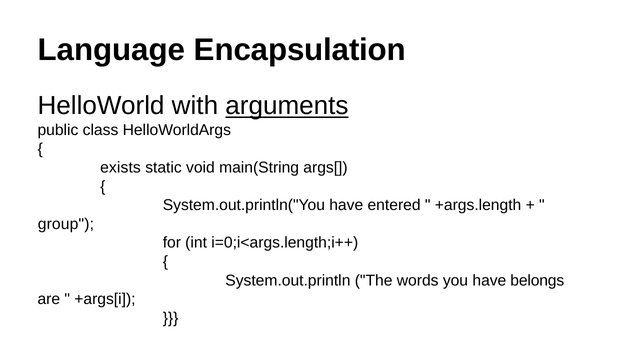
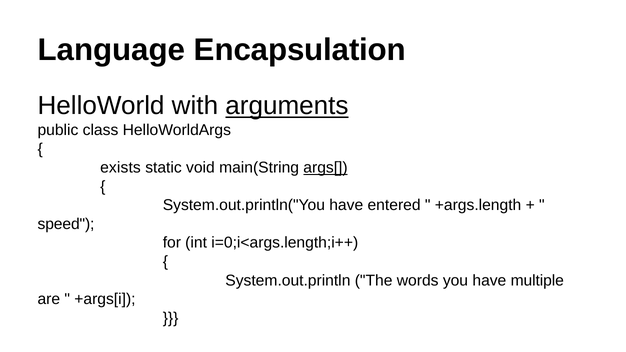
args[ underline: none -> present (325, 168)
group: group -> speed (66, 224)
belongs: belongs -> multiple (537, 280)
